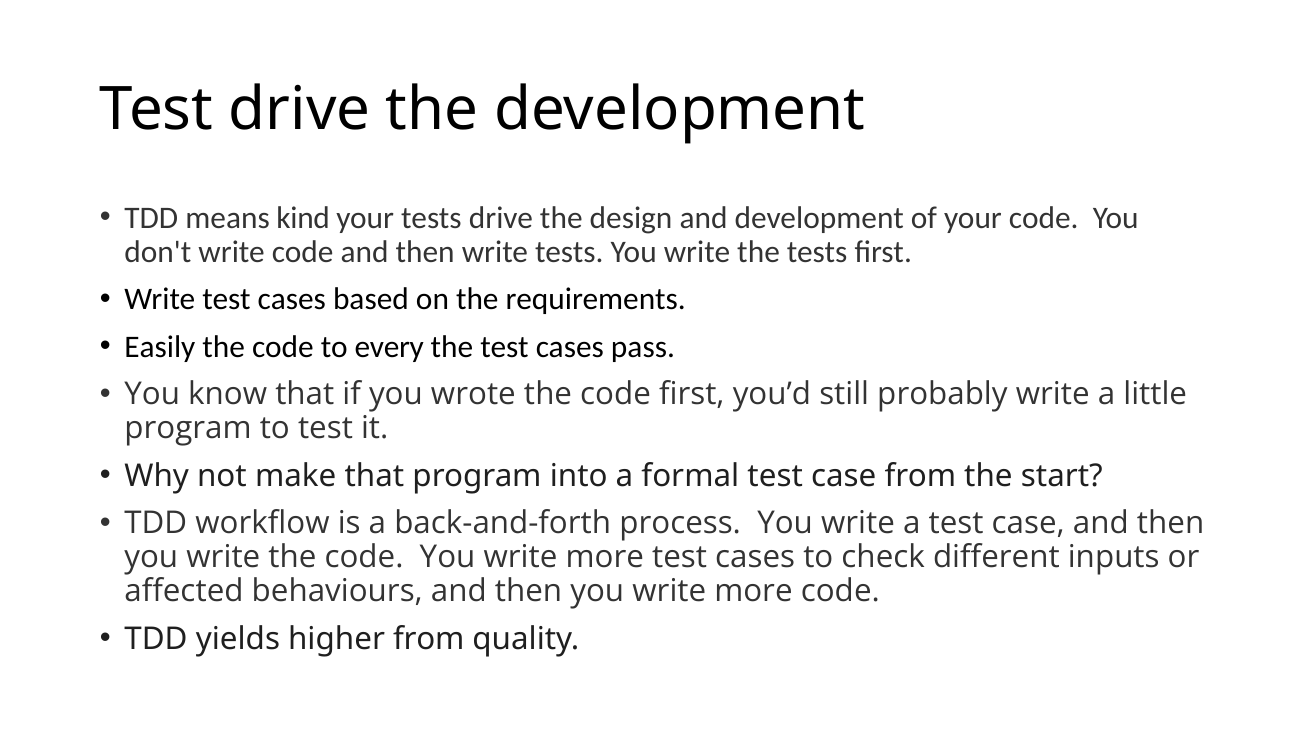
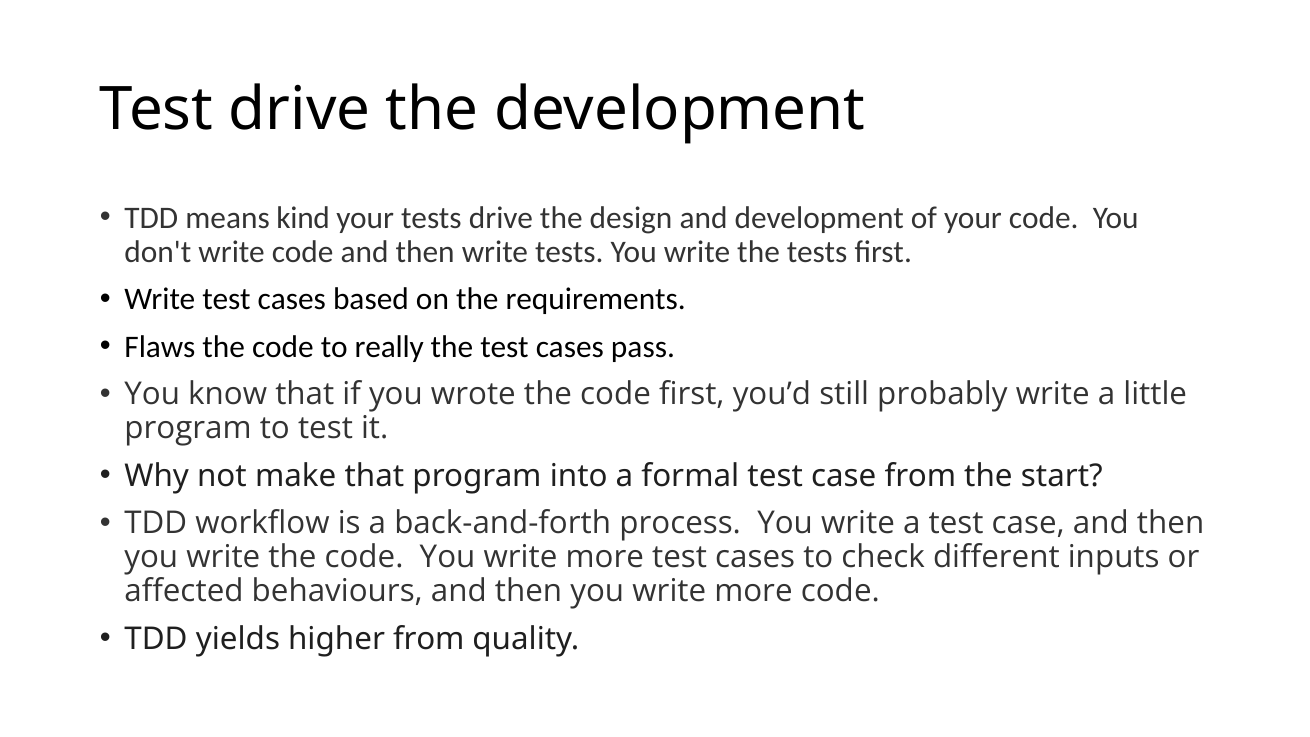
Easily: Easily -> Flaws (160, 347)
every: every -> really (389, 347)
